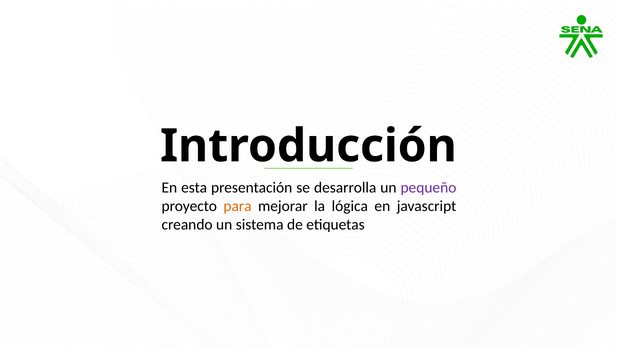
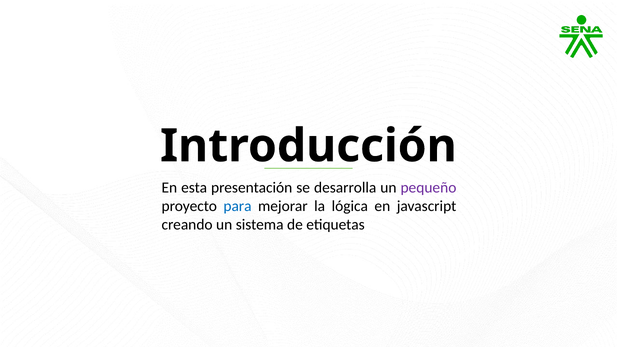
para colour: orange -> blue (238, 206)
